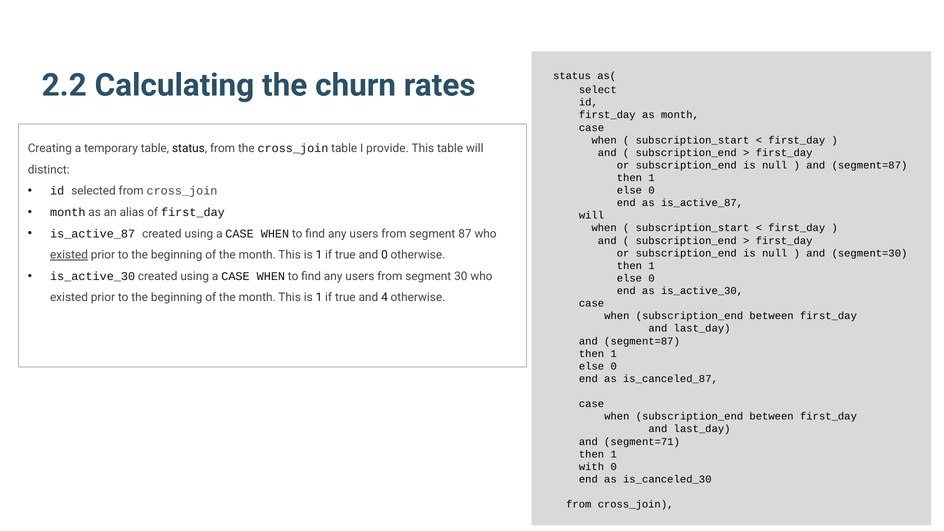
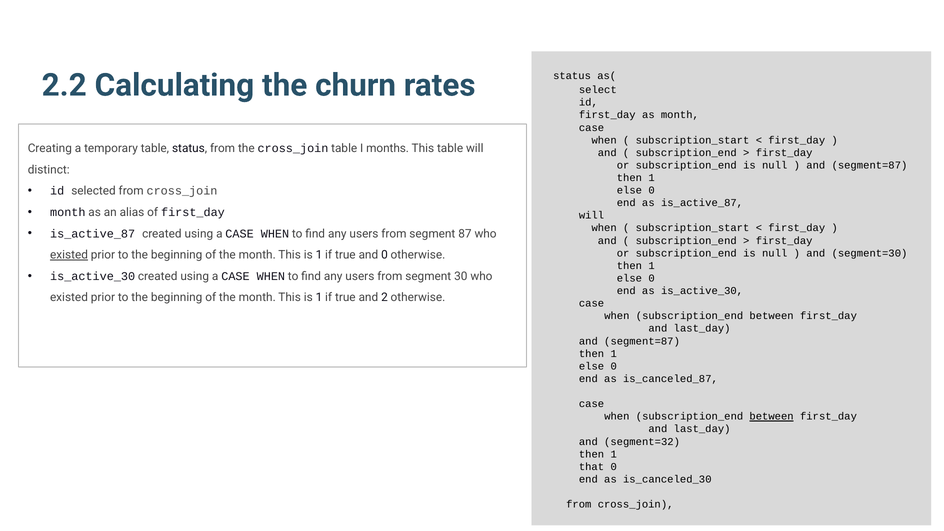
provide: provide -> months (388, 148)
4: 4 -> 2 (384, 298)
between underline: none -> present (772, 416)
segment=71: segment=71 -> segment=32 (642, 442)
with: with -> that (591, 467)
